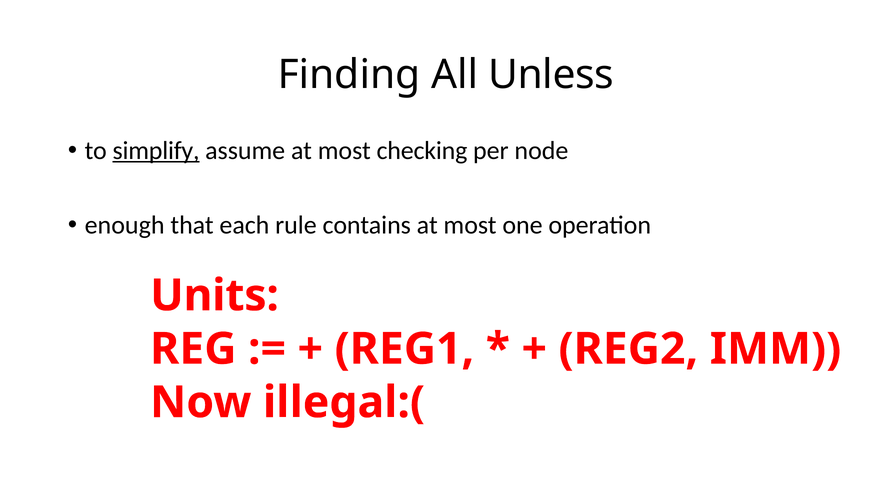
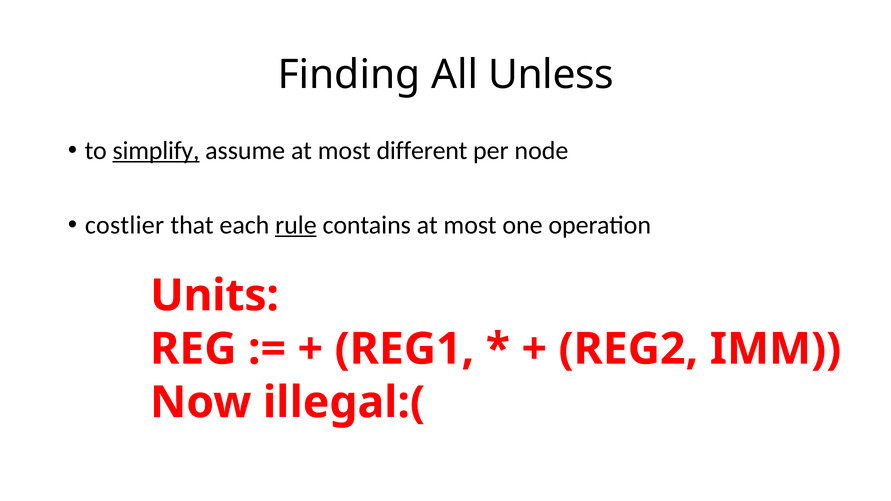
checking: checking -> different (422, 151)
enough: enough -> costlier (124, 225)
rule underline: none -> present (296, 225)
